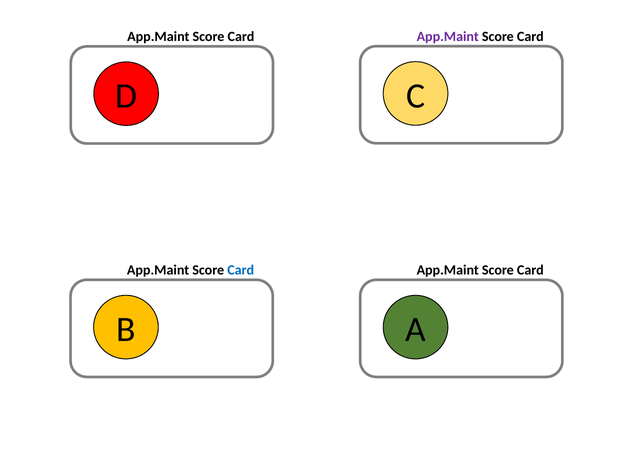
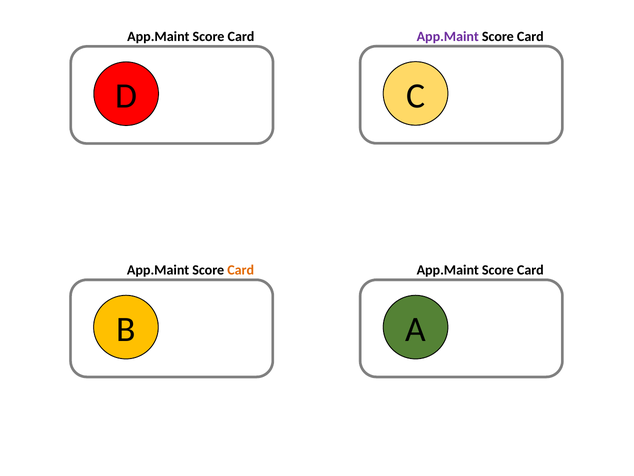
Card colour: blue -> orange (241, 270)
